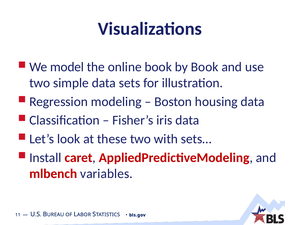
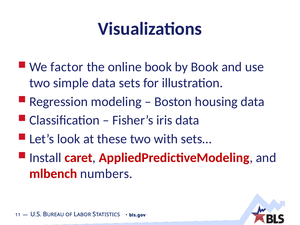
model: model -> factor (67, 67)
variables: variables -> numbers (106, 174)
